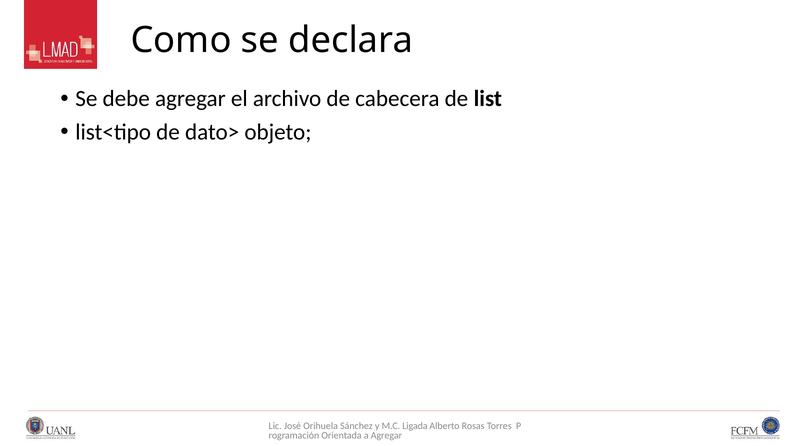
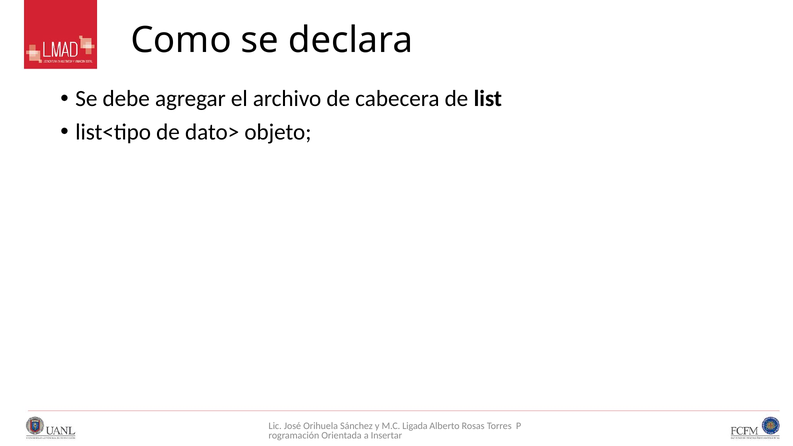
a Agregar: Agregar -> Insertar (386, 436)
